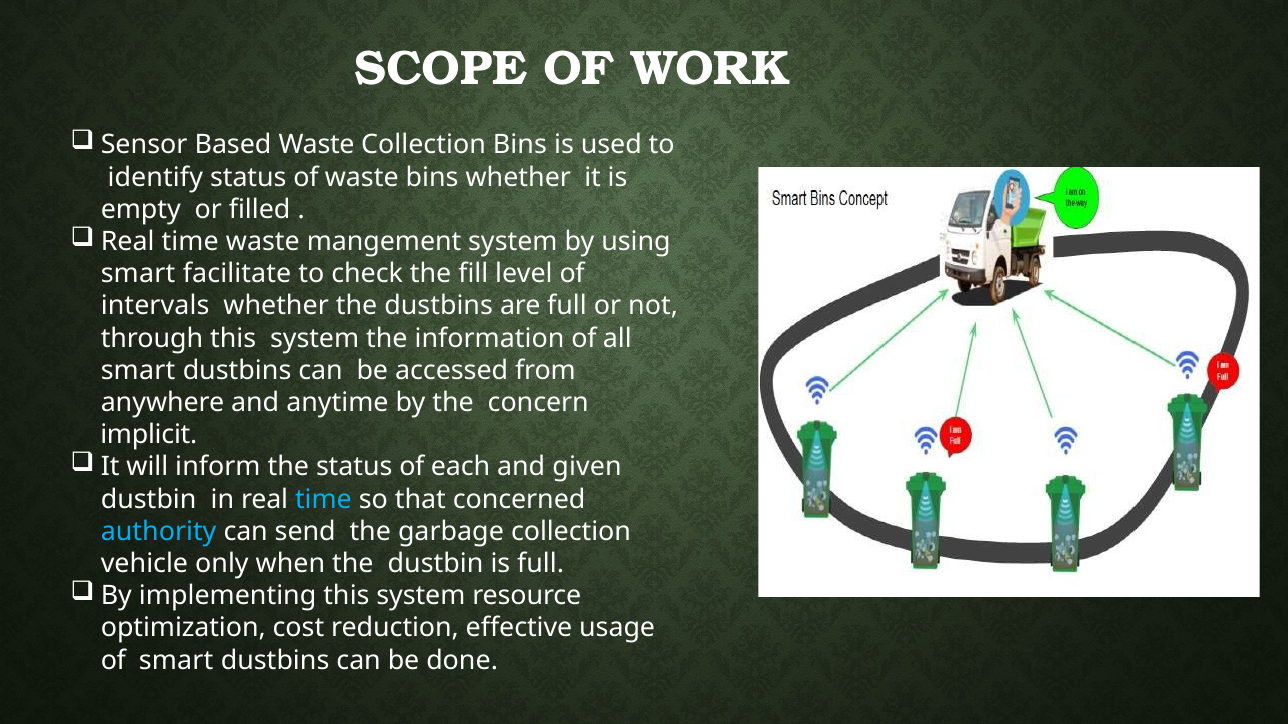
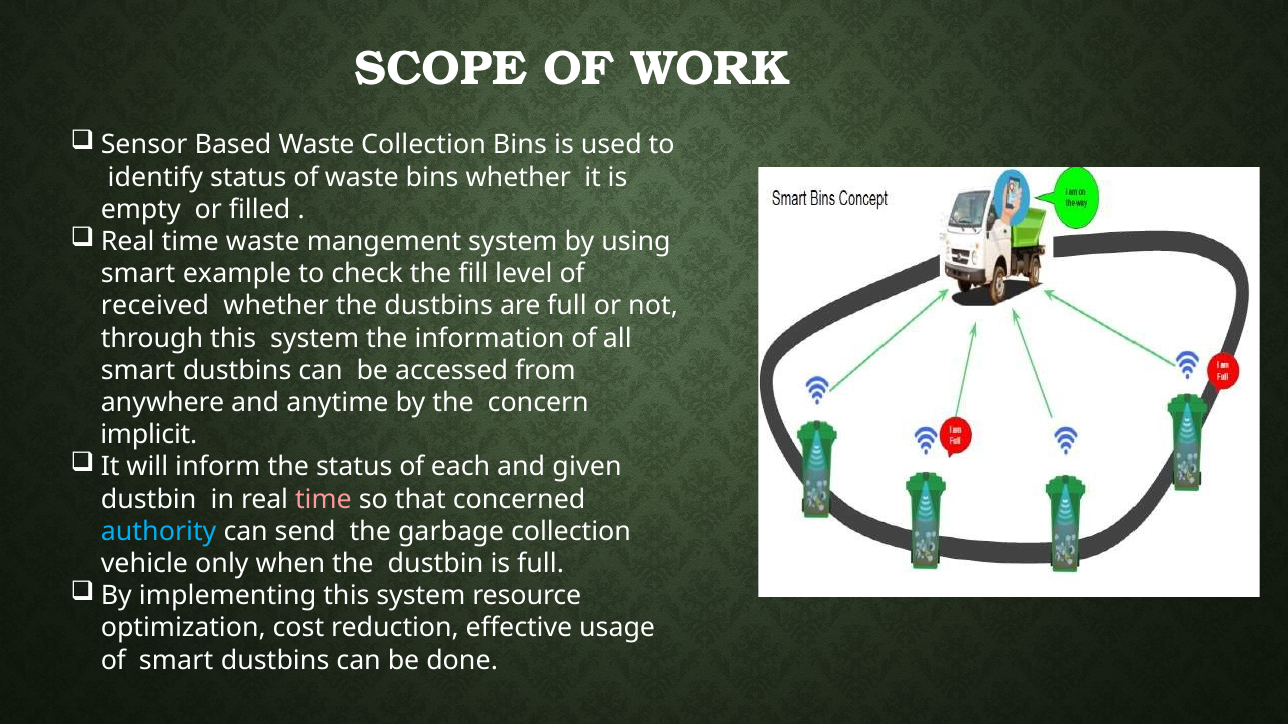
facilitate: facilitate -> example (237, 274)
intervals: intervals -> received (155, 306)
time colour: light blue -> pink (323, 500)
